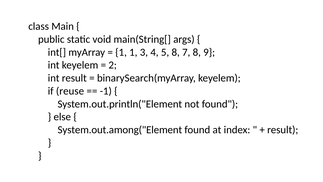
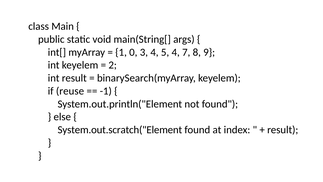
1 1: 1 -> 0 (133, 52)
5 8: 8 -> 4 (176, 52)
System.out.among("Element: System.out.among("Element -> System.out.scratch("Element (120, 130)
